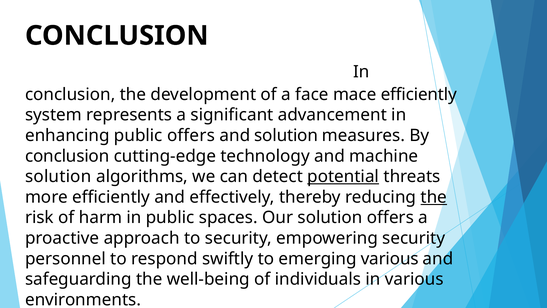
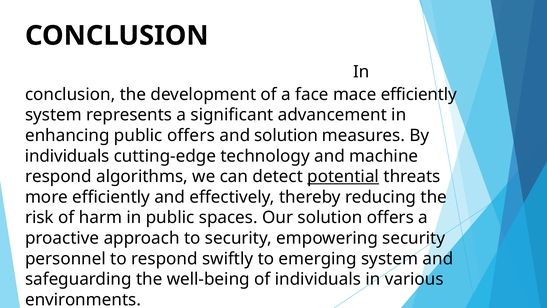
conclusion: conclusion -> individuals (67, 156)
solution: solution -> respond (58, 176)
the underline: present -> none (434, 197)
emerging various: various -> system (390, 258)
